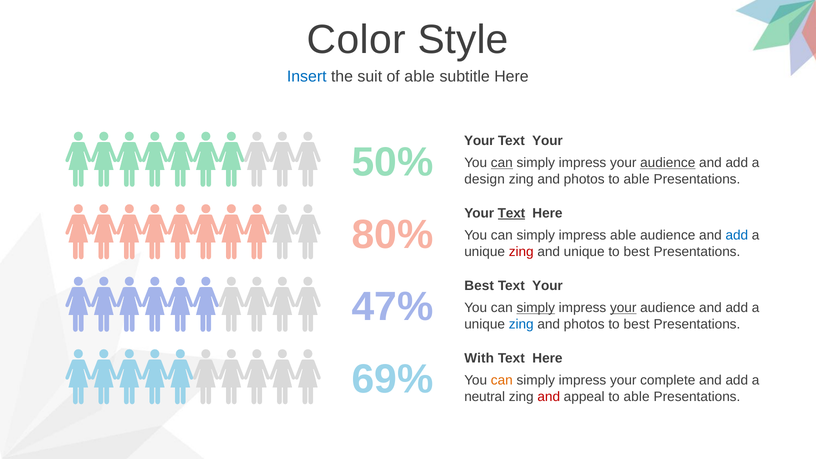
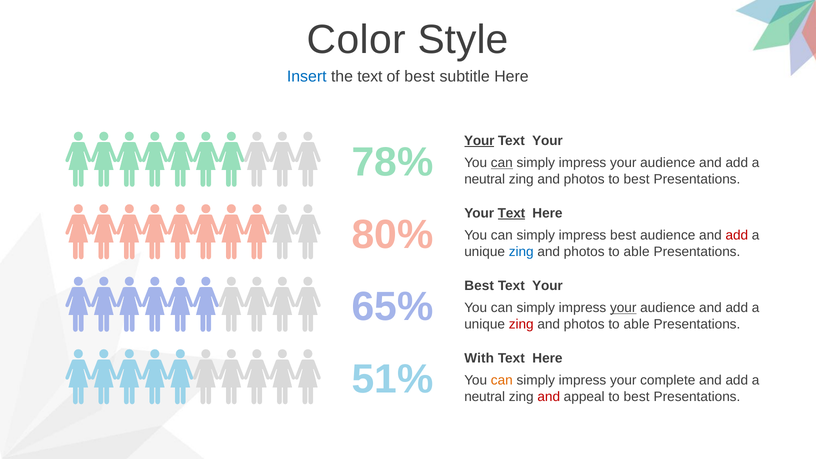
the suit: suit -> text (370, 76)
of able: able -> best (420, 76)
Your underline: none -> present (479, 141)
50%: 50% -> 78% (393, 162)
audience underline: present -> none (668, 163)
design: design -> neutral (485, 179)
able: able -> best (637, 179)
impress able: able -> best (623, 235)
add colour: blue -> red (737, 235)
zing colour: red -> blue (521, 252)
unique: unique -> photos (584, 252)
best: best -> able (637, 252)
47%: 47% -> 65% (393, 307)
simply underline: present -> none (536, 308)
zing colour: blue -> red (521, 324)
best: best -> able (637, 324)
69%: 69% -> 51% (393, 379)
appeal to able: able -> best (637, 397)
